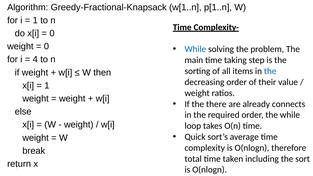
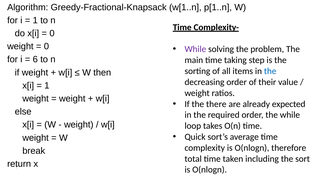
While colour: blue -> purple (195, 49)
4: 4 -> 6 (35, 59)
connects: connects -> expected (289, 104)
